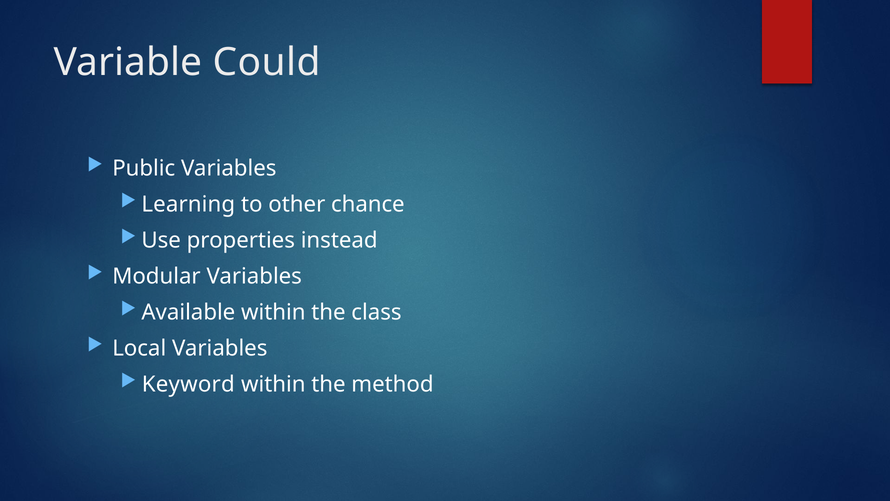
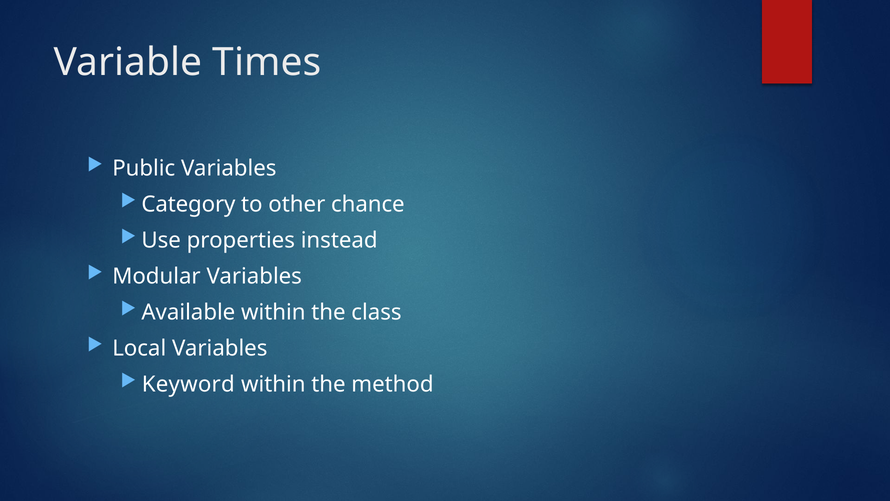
Could: Could -> Times (267, 62)
Learning: Learning -> Category (188, 204)
